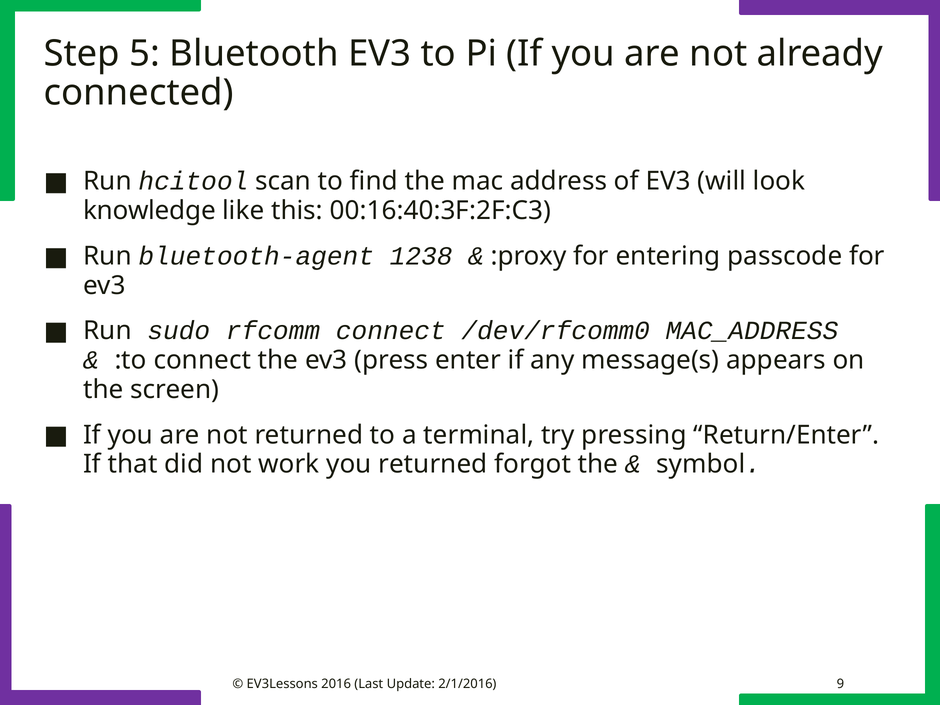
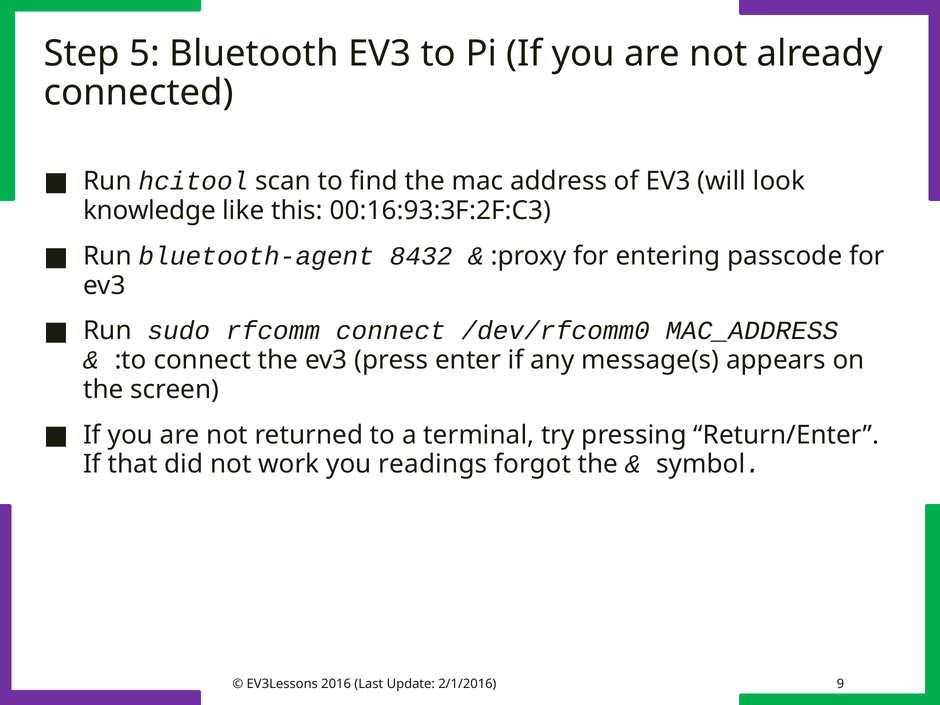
00:16:40:3F:2F:C3: 00:16:40:3F:2F:C3 -> 00:16:93:3F:2F:C3 (440, 211)
1238: 1238 -> 8432 (421, 256)
you returned: returned -> readings (433, 464)
